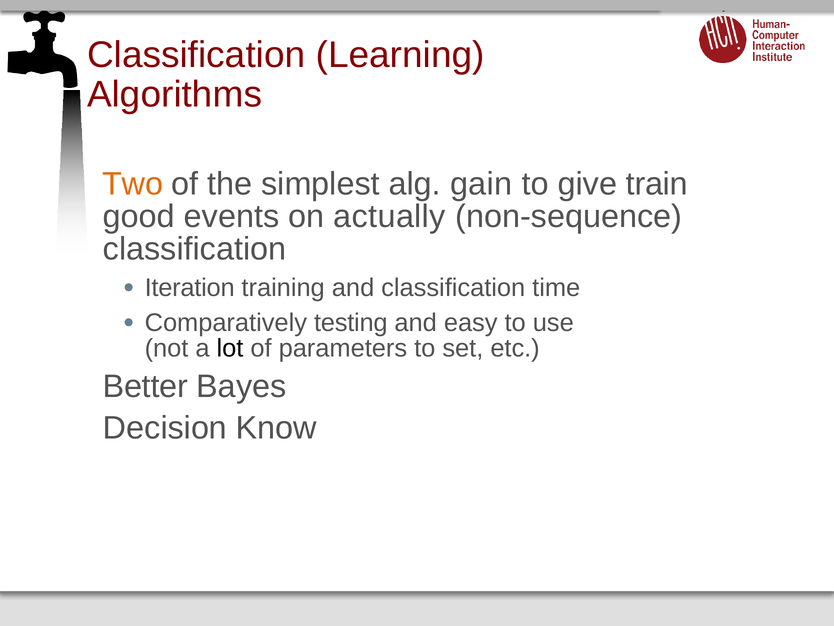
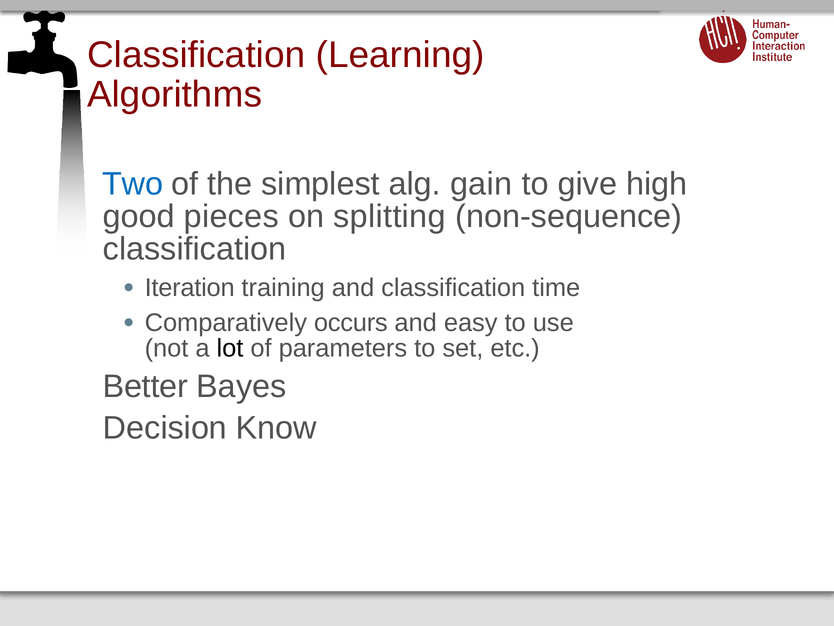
Two colour: orange -> blue (133, 184)
train: train -> high (657, 184)
events: events -> pieces (231, 216)
actually: actually -> splitting (390, 216)
testing: testing -> occurs (351, 322)
